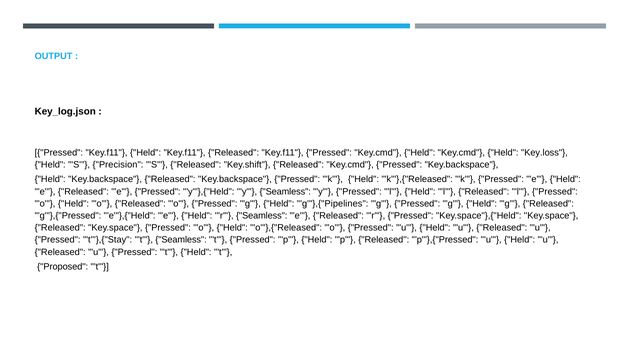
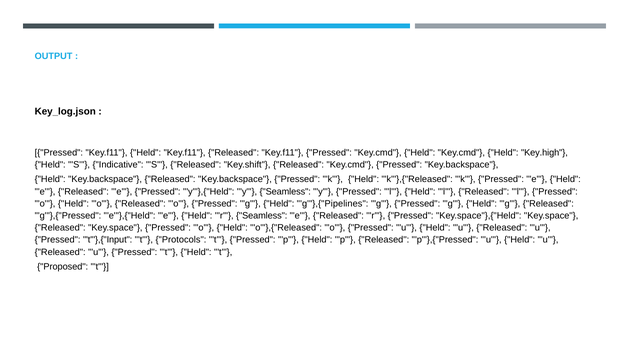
Key.loss: Key.loss -> Key.high (544, 153)
Precision: Precision -> Indicative (118, 165)
t'"},{"Stay: t'"},{"Stay -> t'"},{"Input (108, 240)
t Seamless: Seamless -> Protocols (181, 240)
